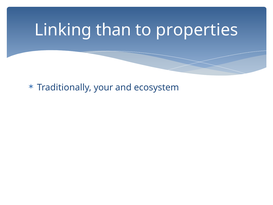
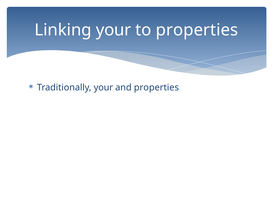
Linking than: than -> your (114, 30)
and ecosystem: ecosystem -> properties (156, 87)
